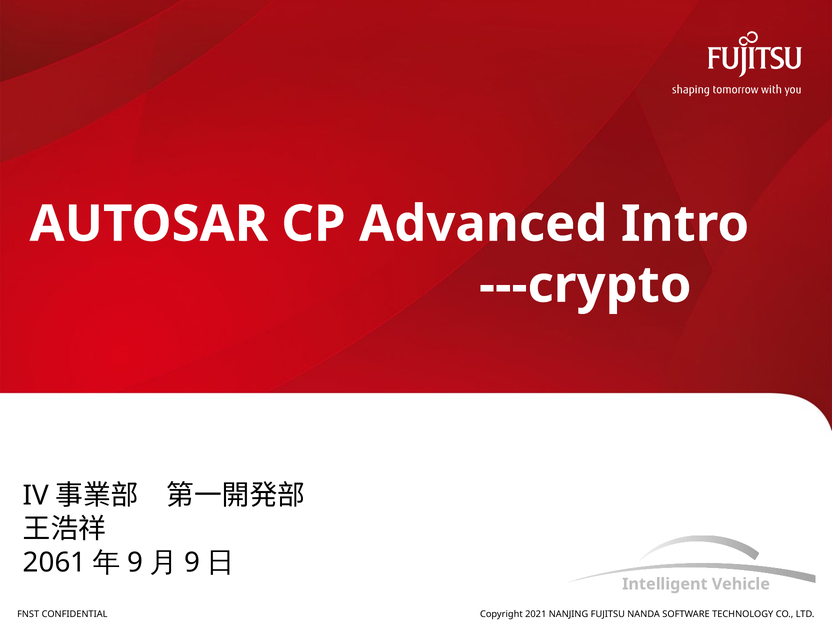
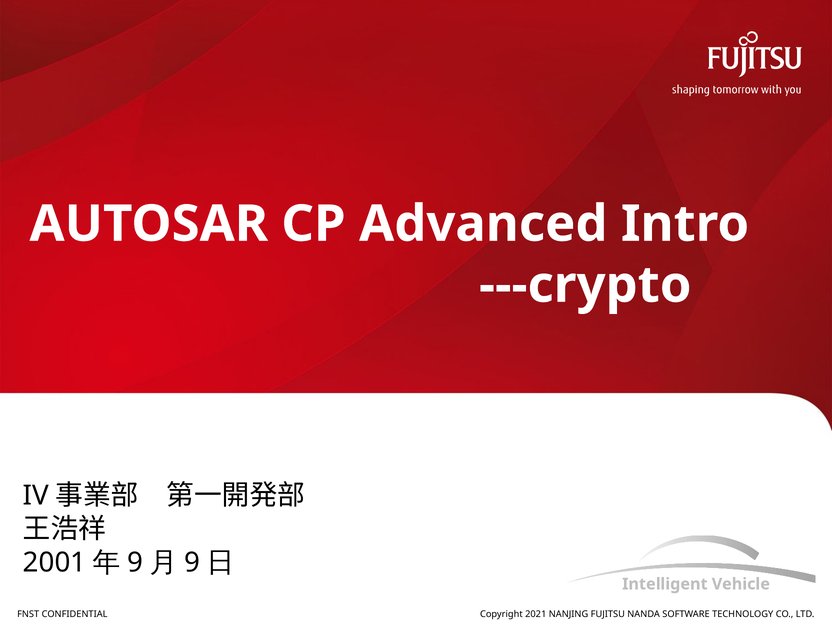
2061: 2061 -> 2001 (55, 562)
